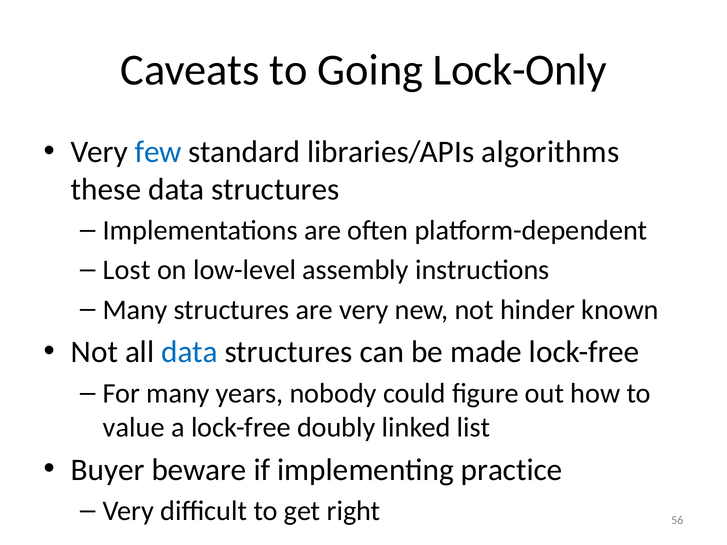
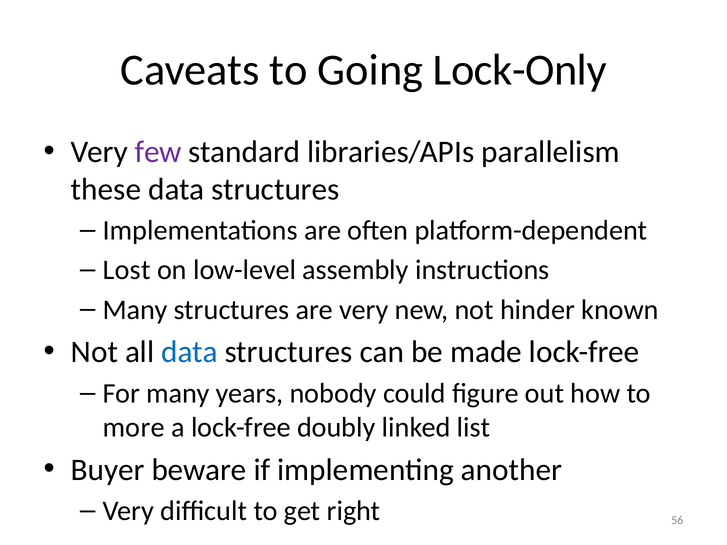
few colour: blue -> purple (158, 152)
algorithms: algorithms -> parallelism (551, 152)
value: value -> more (134, 427)
practice: practice -> another (512, 470)
